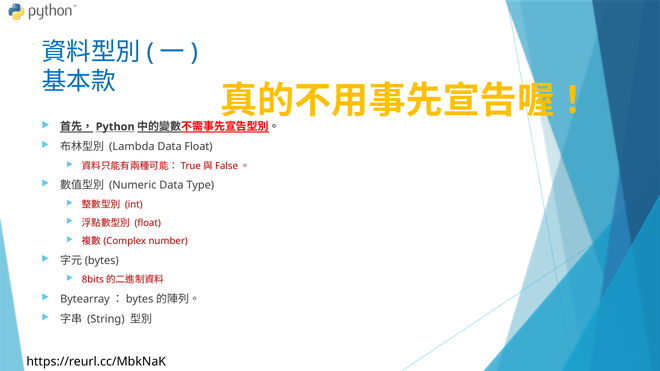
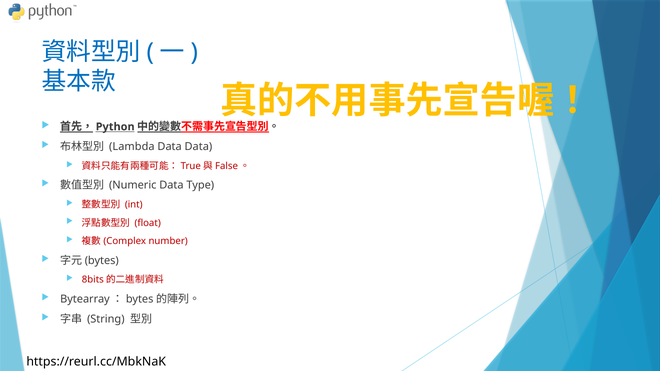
Data Float: Float -> Data (198, 147)
